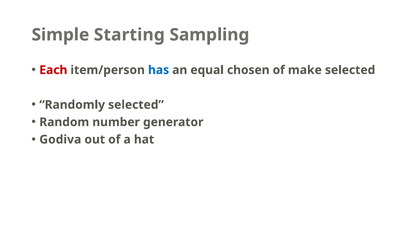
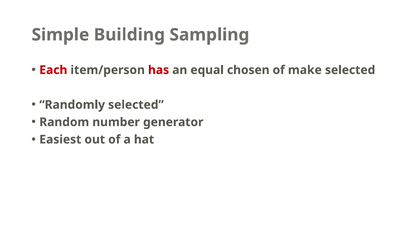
Starting: Starting -> Building (129, 35)
has colour: blue -> red (159, 70)
Godiva: Godiva -> Easiest (60, 139)
